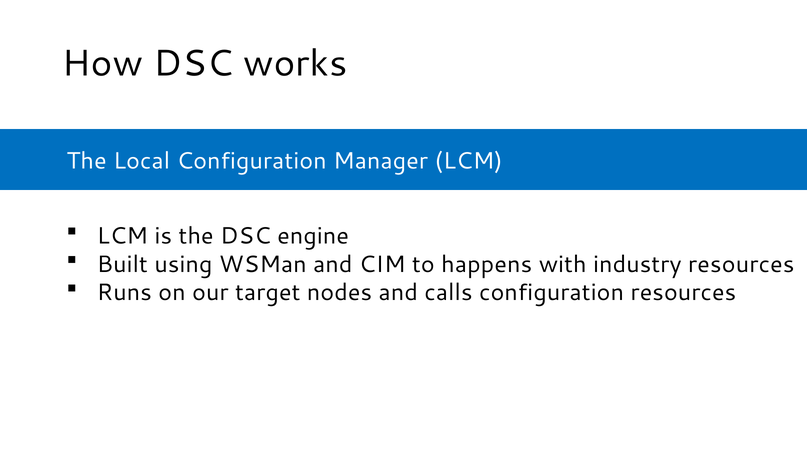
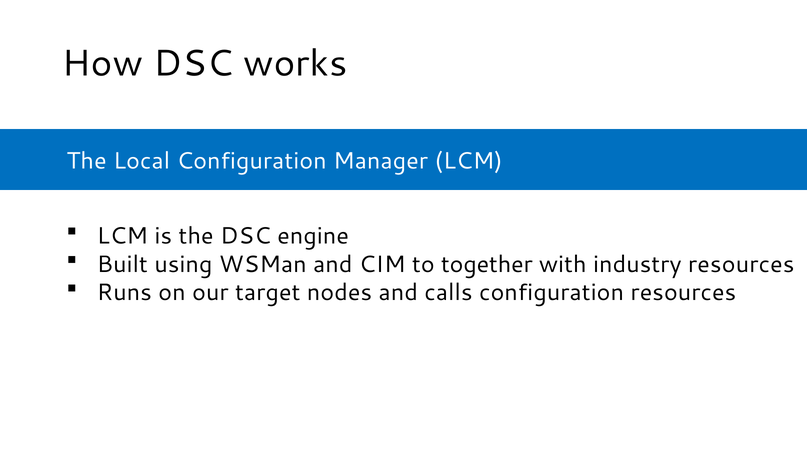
happens: happens -> together (487, 264)
